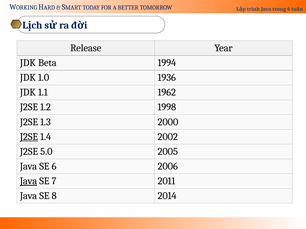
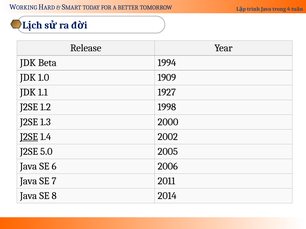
1936: 1936 -> 1909 (167, 78)
1962: 1962 -> 1927 (167, 93)
Java underline: present -> none (29, 181)
